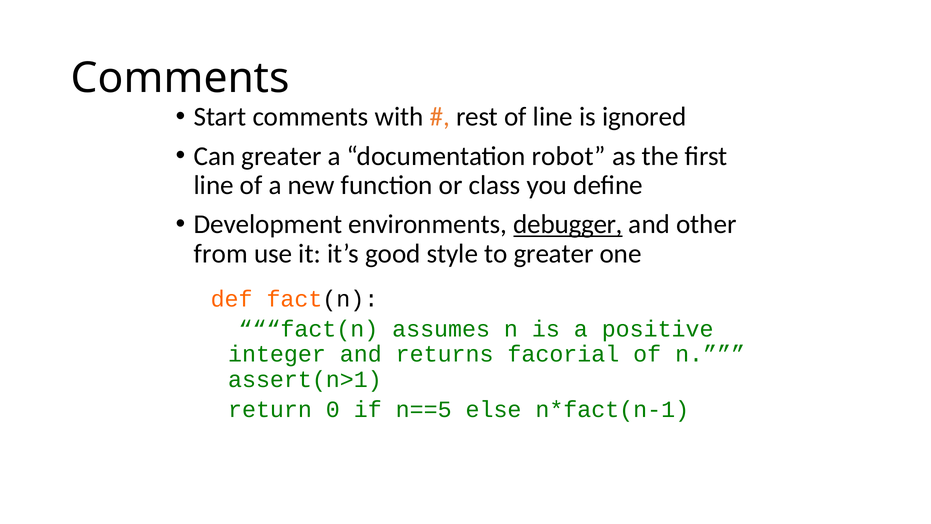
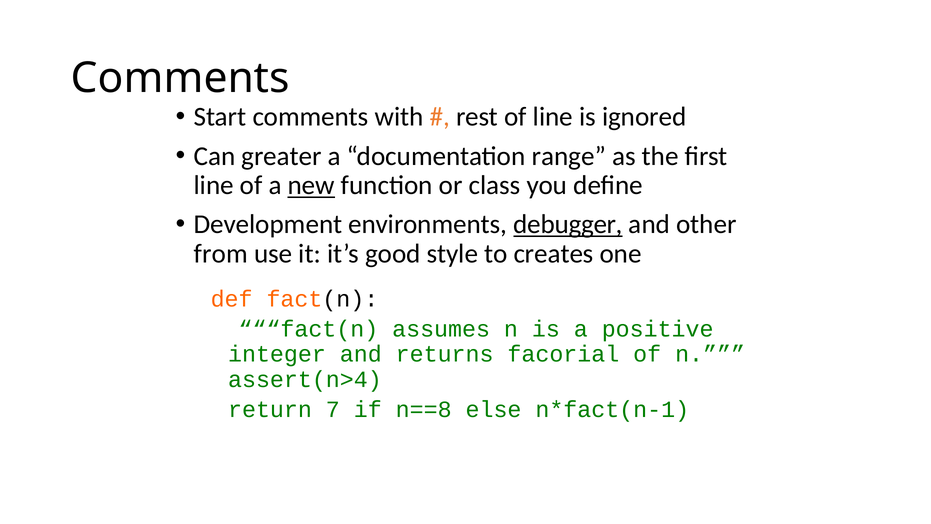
robot: robot -> range (569, 156)
new underline: none -> present (311, 185)
to greater: greater -> creates (554, 254)
assert(n>1: assert(n>1 -> assert(n>4 (305, 379)
0: 0 -> 7 (333, 409)
n==5: n==5 -> n==8 (424, 409)
